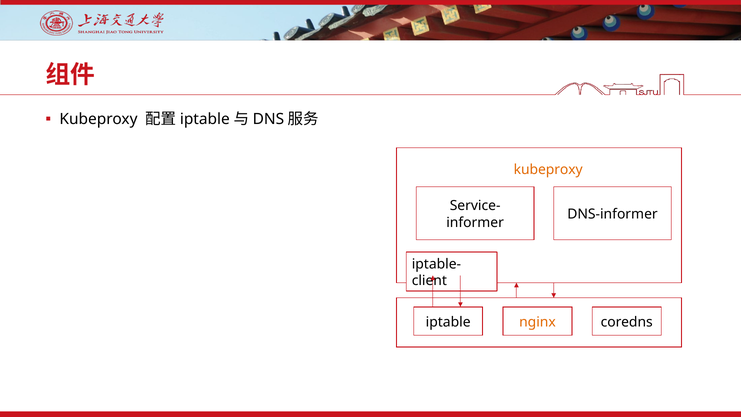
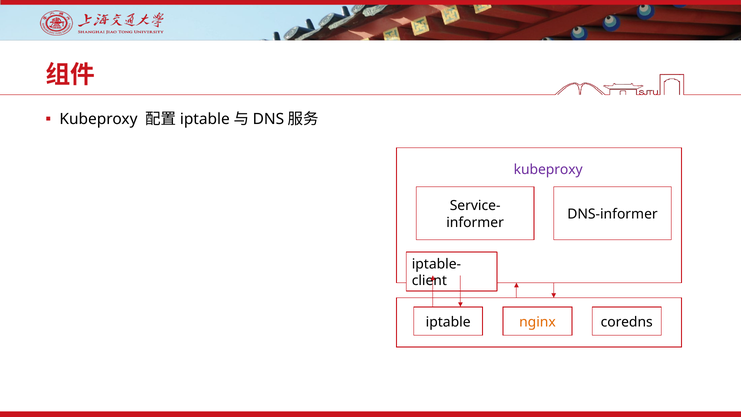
kubeproxy colour: orange -> purple (548, 170)
